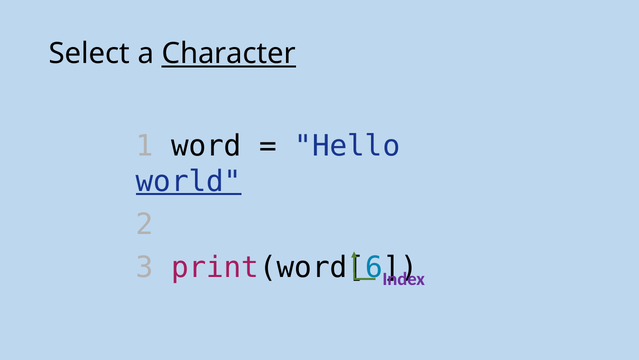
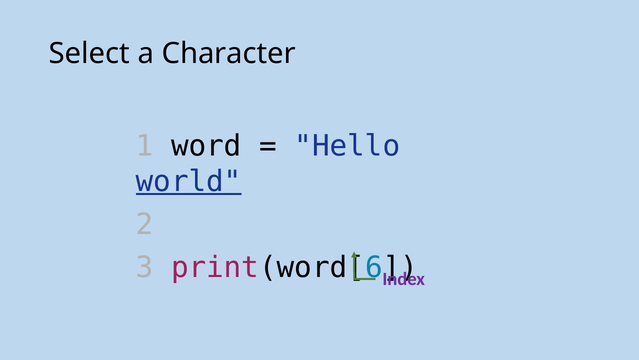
Character underline: present -> none (229, 54)
